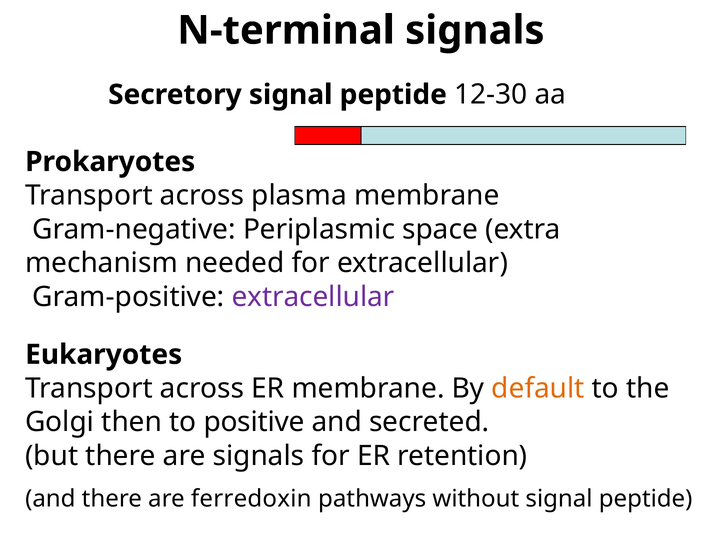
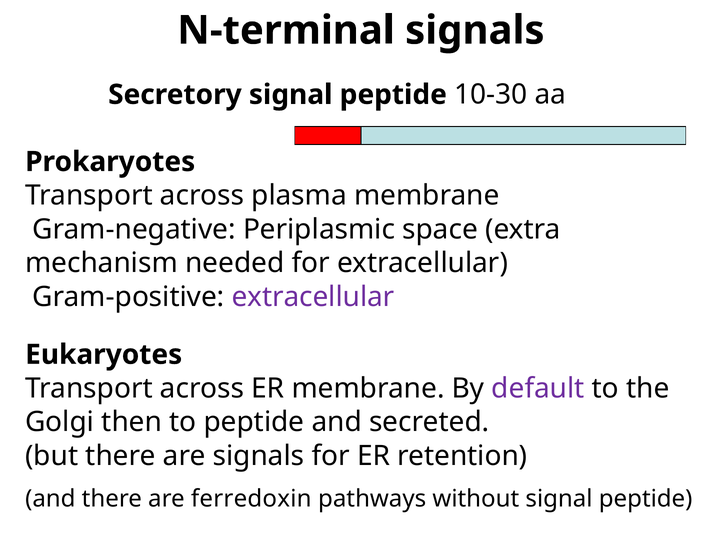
12-30: 12-30 -> 10-30 (491, 95)
default colour: orange -> purple (538, 388)
to positive: positive -> peptide (254, 422)
